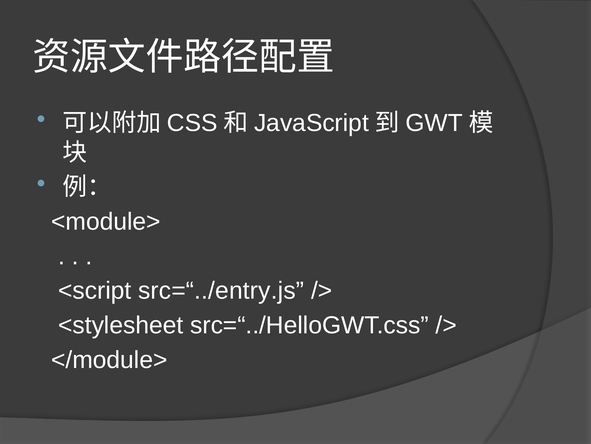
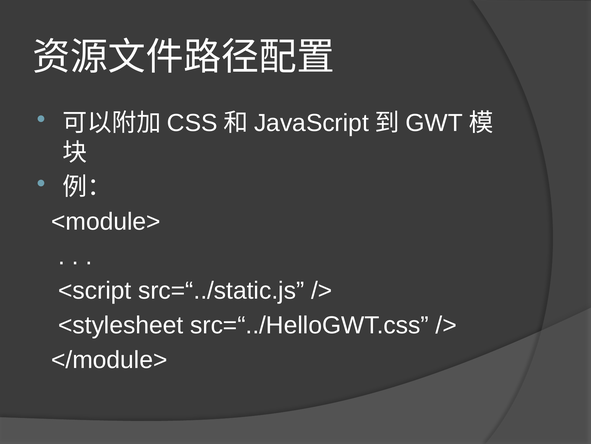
src=“../entry.js: src=“../entry.js -> src=“../static.js (221, 290)
